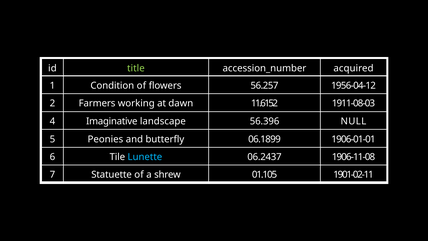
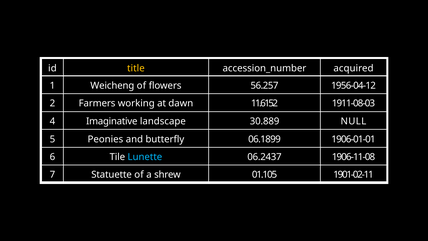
title colour: light green -> yellow (136, 68)
Condition: Condition -> Weicheng (112, 86)
56.396: 56.396 -> 30.889 (265, 121)
